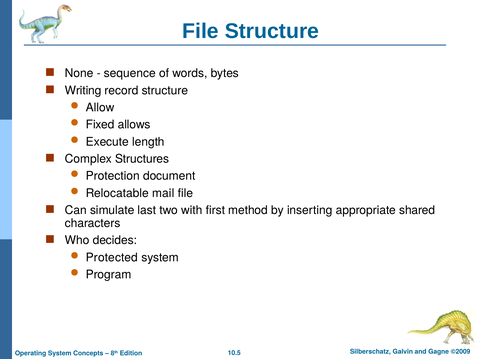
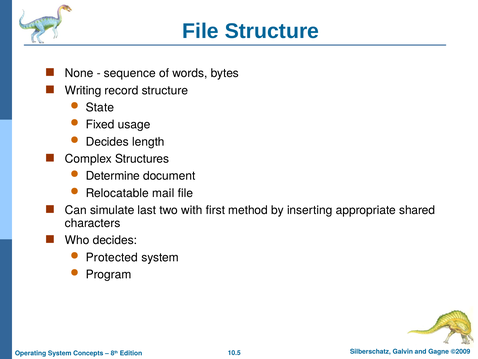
Allow: Allow -> State (100, 107)
allows: allows -> usage (134, 125)
Execute: Execute -> Decides (107, 142)
Protection: Protection -> Determine (113, 176)
